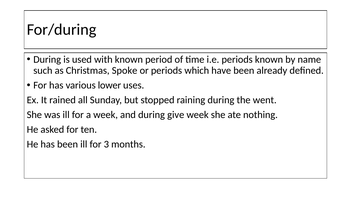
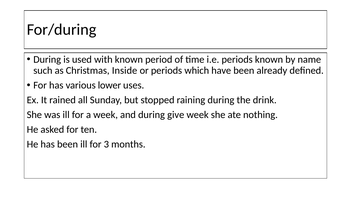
Spoke: Spoke -> Inside (125, 70)
went: went -> drink (265, 100)
